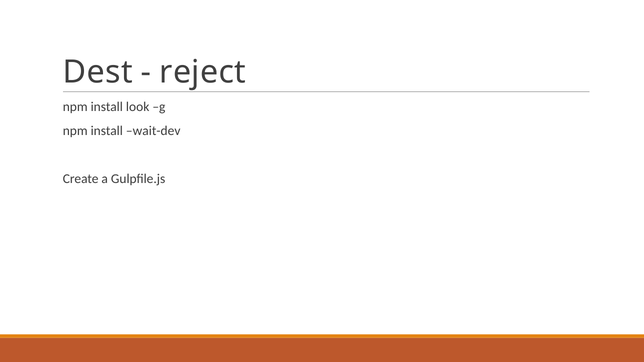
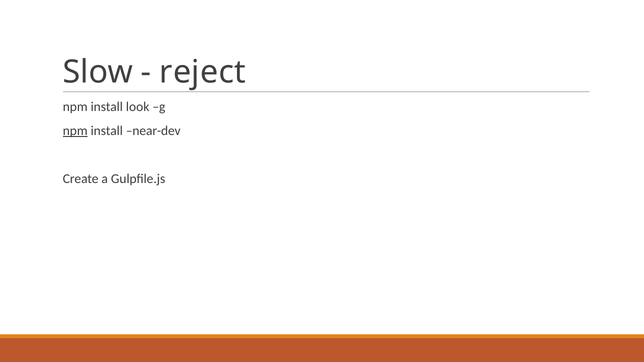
Dest: Dest -> Slow (98, 72)
npm underline: none -> present (75, 131)
wait-dev: wait-dev -> near-dev (153, 131)
